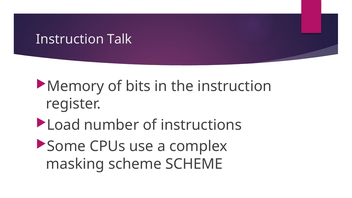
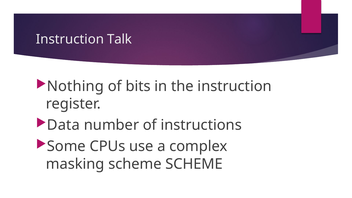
Memory: Memory -> Nothing (75, 86)
Load: Load -> Data (63, 125)
